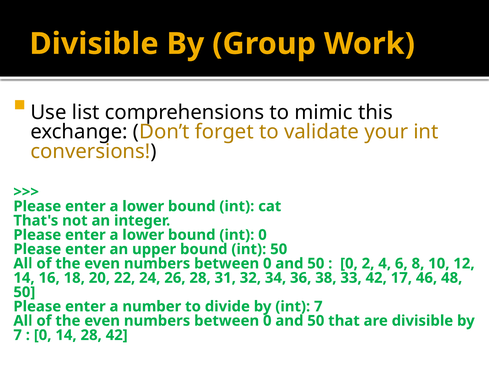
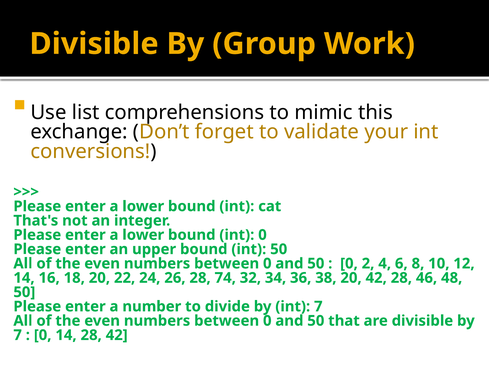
31: 31 -> 74 (225, 278)
38 33: 33 -> 20 (351, 278)
42 17: 17 -> 28 (401, 278)
